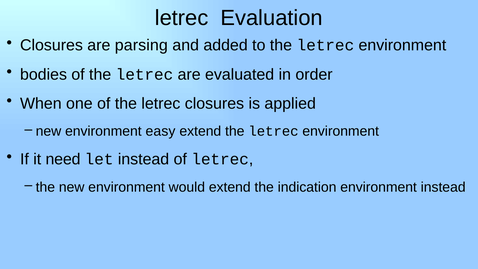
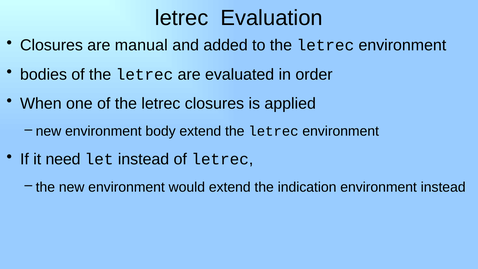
parsing: parsing -> manual (141, 45)
easy: easy -> body (161, 131)
